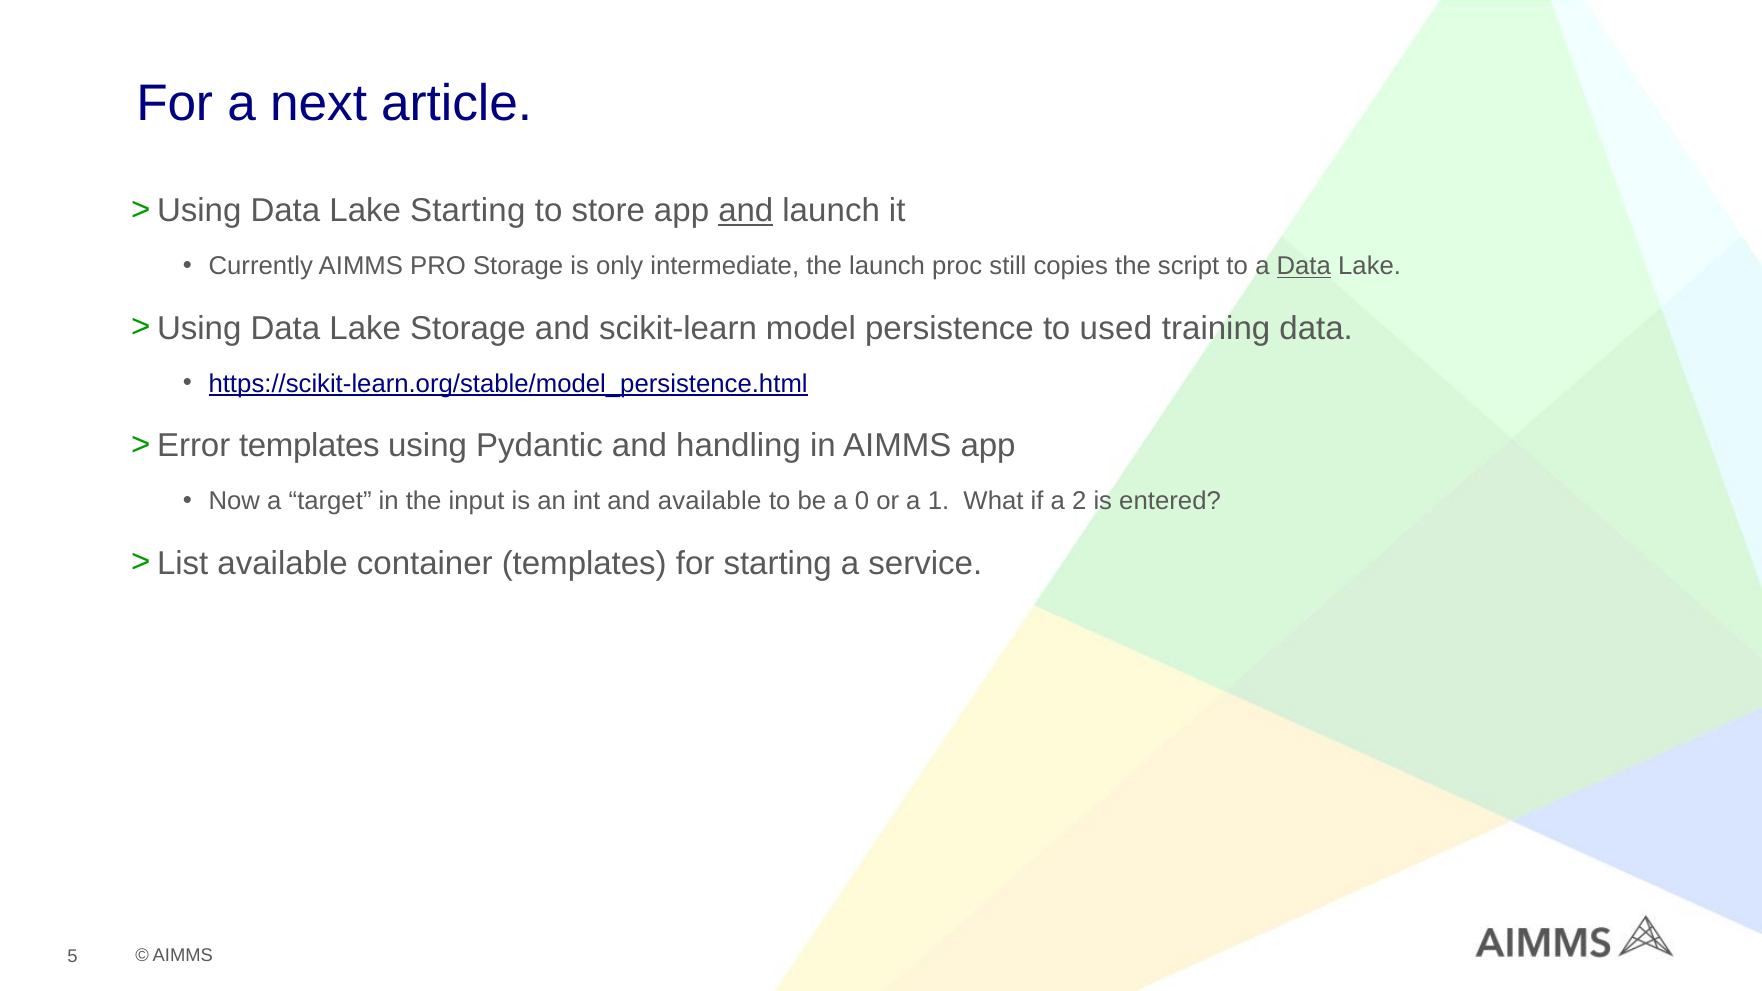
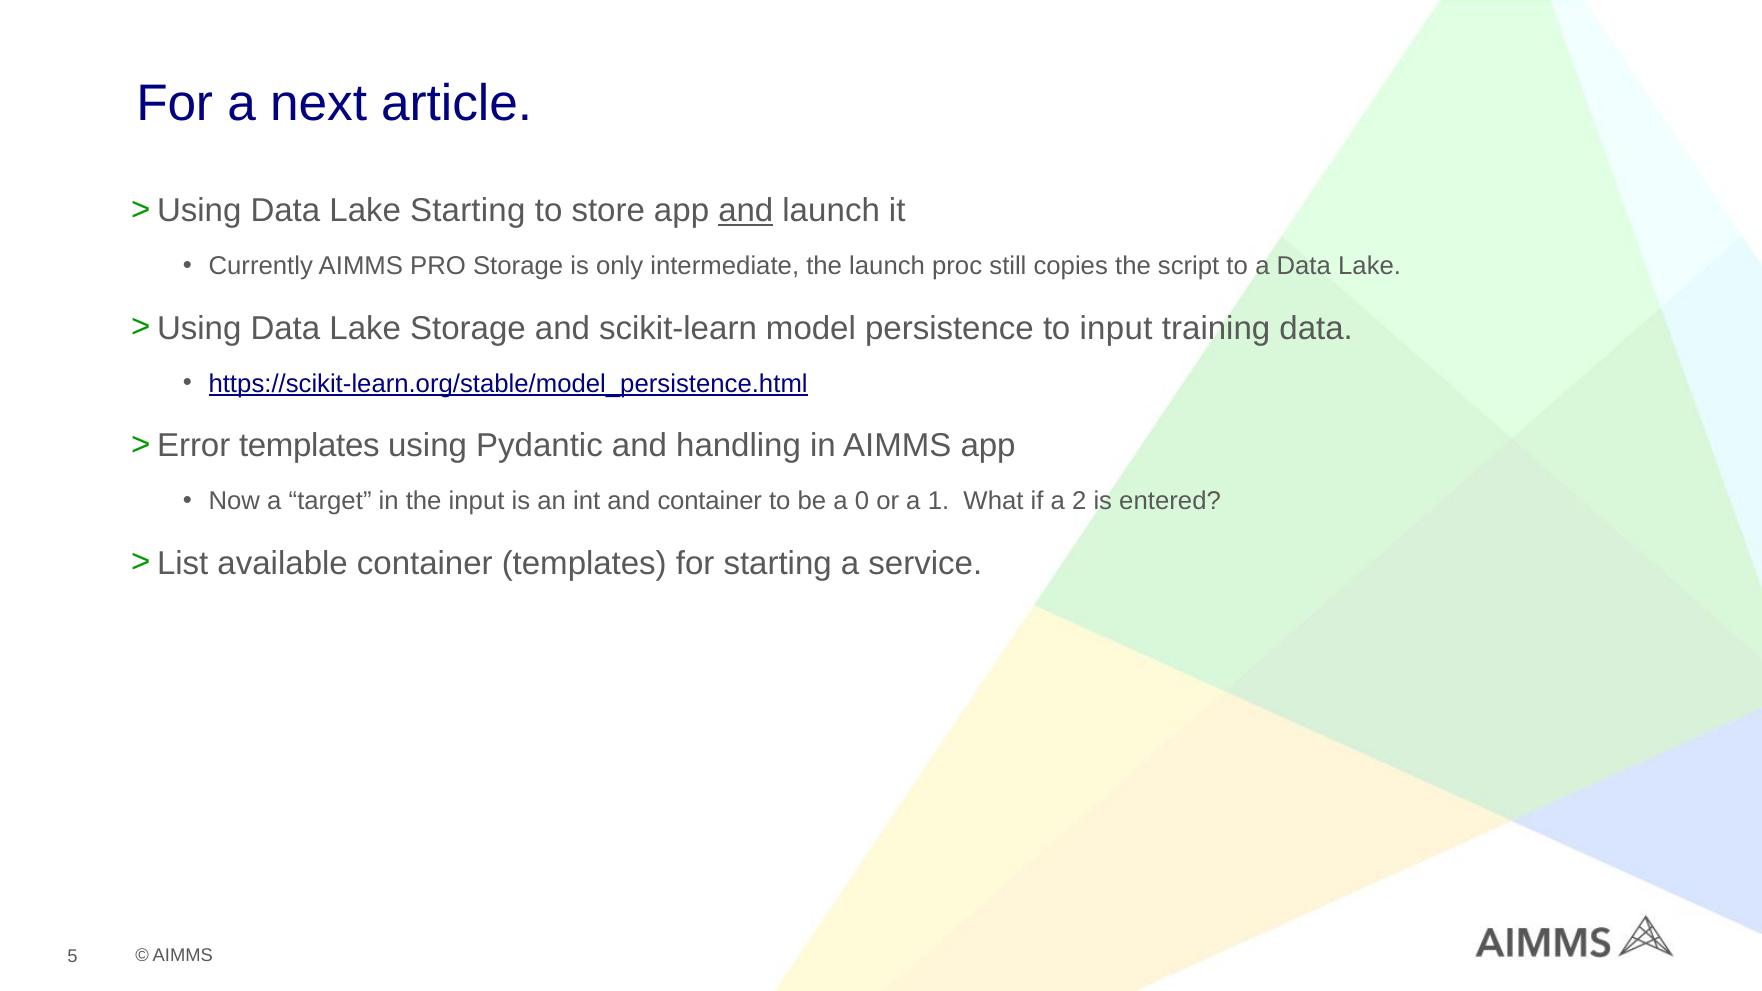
Data underline: present -> none (1304, 266)
to used: used -> input (1116, 329)
and available: available -> container (710, 501)
